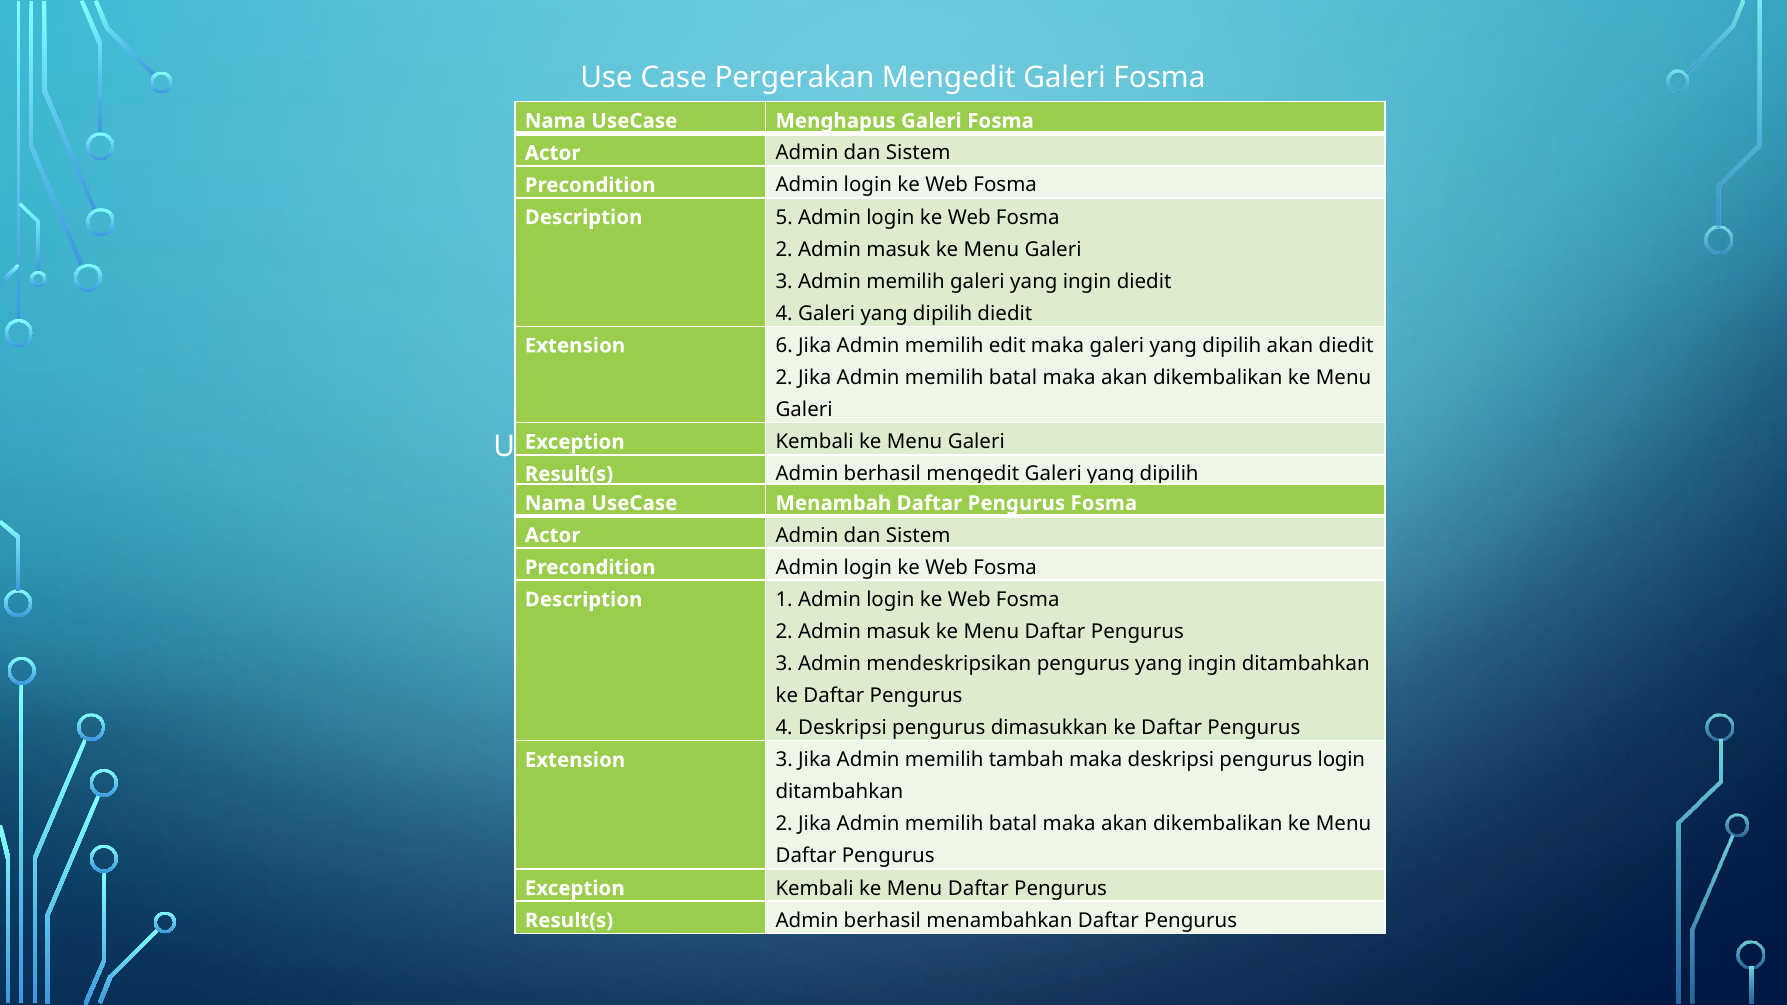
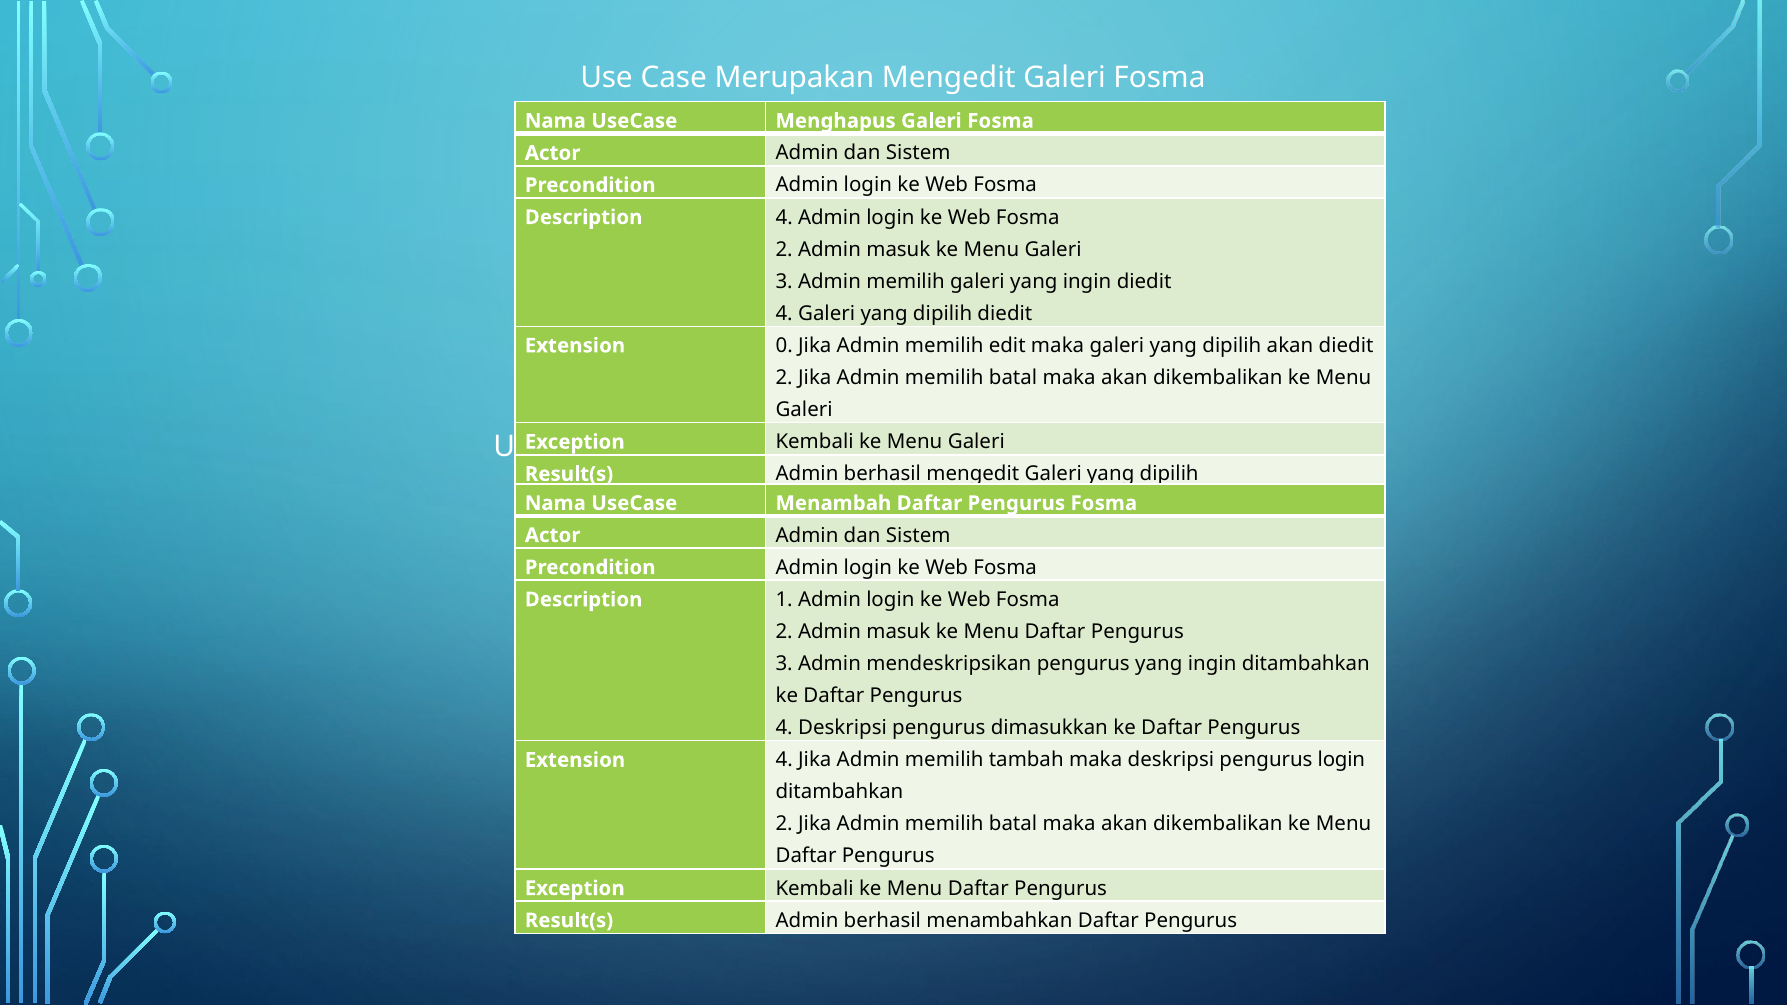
Pergerakan: Pergerakan -> Merupakan (794, 78)
Description 5: 5 -> 4 (784, 217)
6: 6 -> 0 (784, 346)
Extension 3: 3 -> 4 (784, 760)
